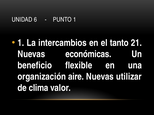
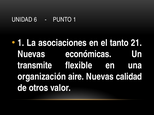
intercambios: intercambios -> asociaciones (63, 43)
beneficio: beneficio -> transmite (35, 66)
utilizar: utilizar -> calidad (129, 77)
clima: clima -> otros (38, 88)
